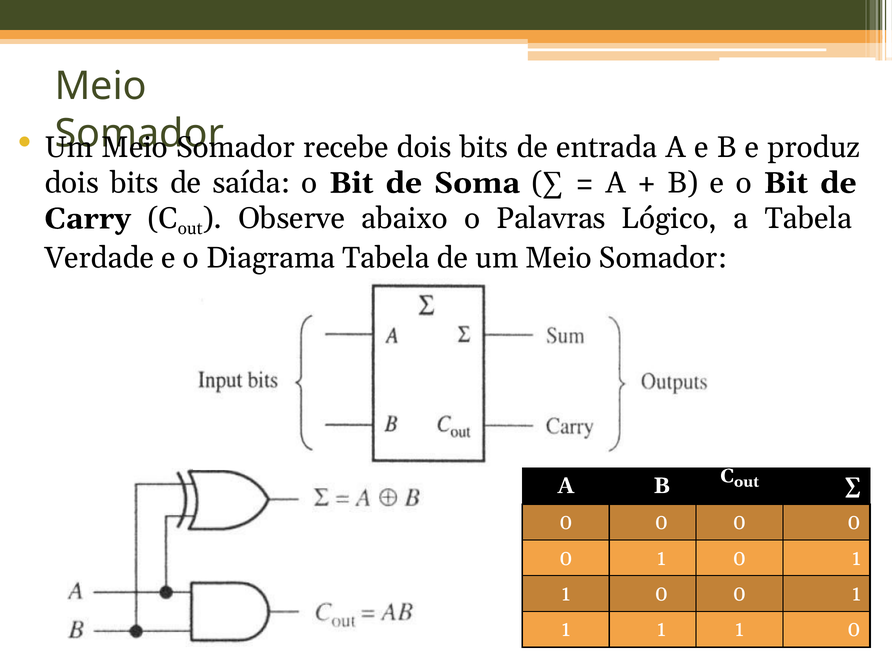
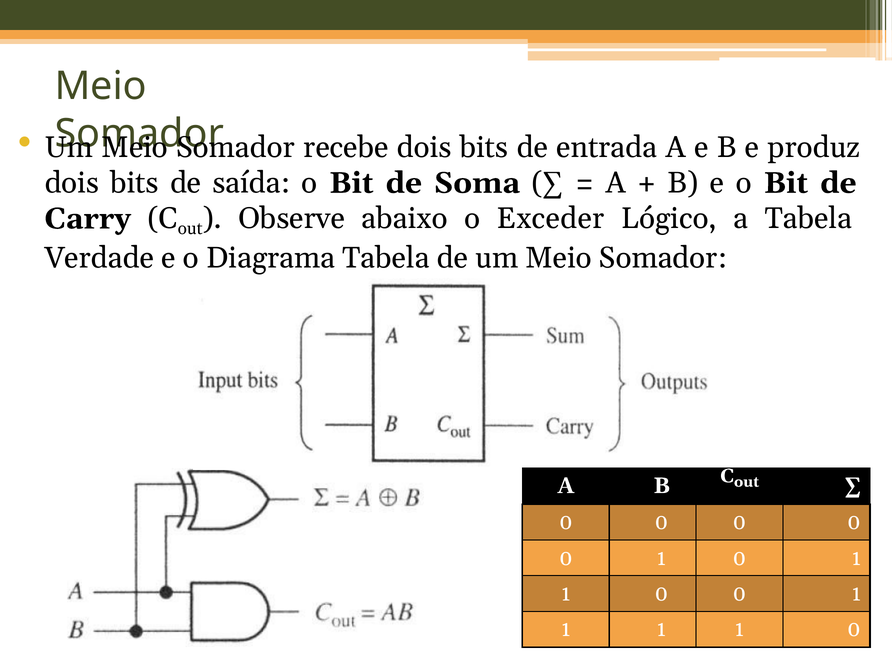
Palavras: Palavras -> Exceder (551, 219)
